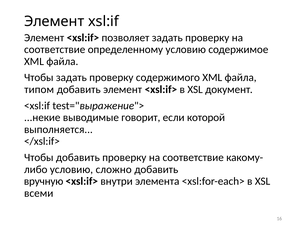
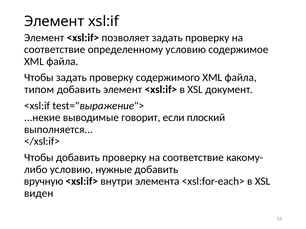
которой: которой -> плоский (206, 118)
сложно: сложно -> нужные (114, 170)
всеми: всеми -> виден (39, 194)
